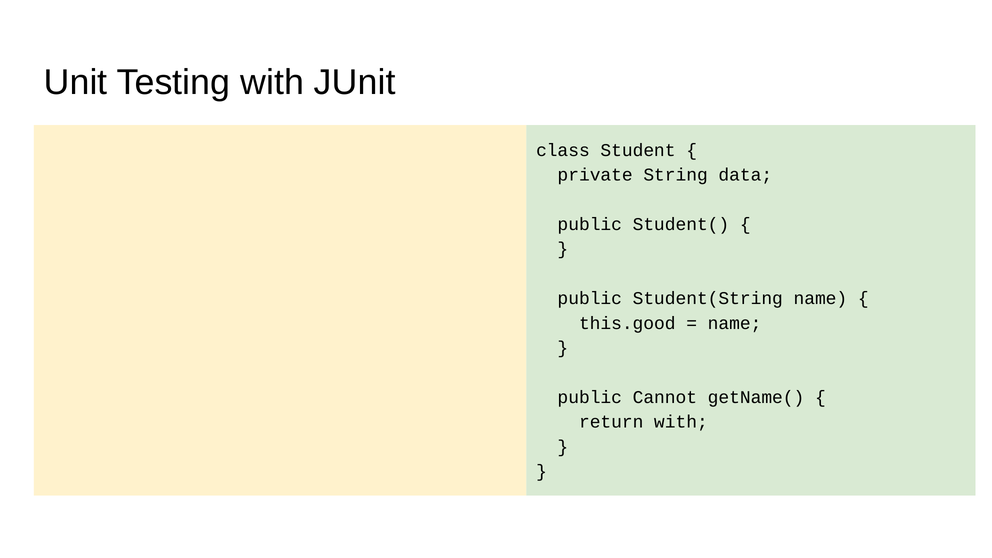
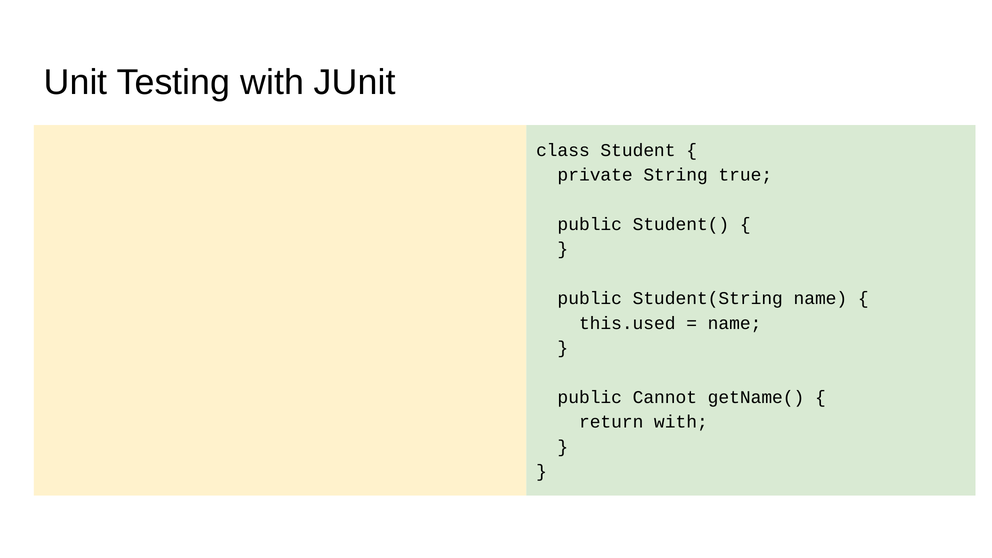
data: data -> true (745, 175)
this.good: this.good -> this.used (627, 323)
